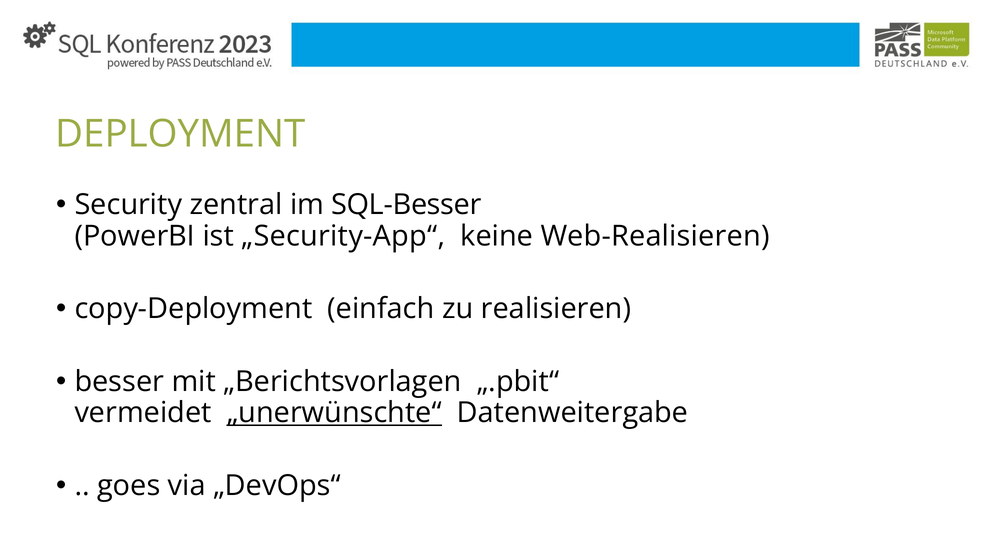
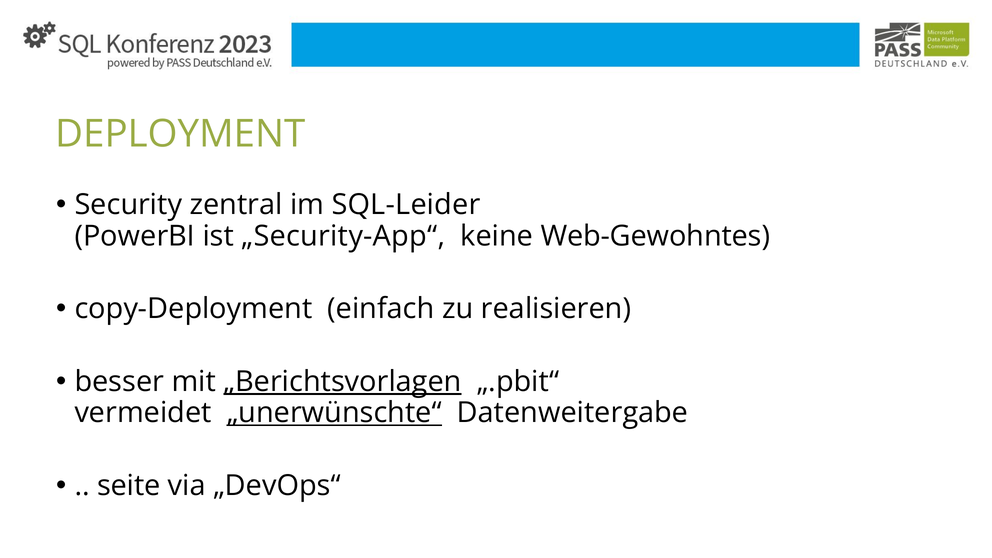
SQL-Besser: SQL-Besser -> SQL-Leider (406, 205)
Web-Realisieren: Web-Realisieren -> Web-Gewohntes (655, 236)
„Berichtsvorlagen underline: none -> present (343, 382)
goes: goes -> seite (129, 486)
